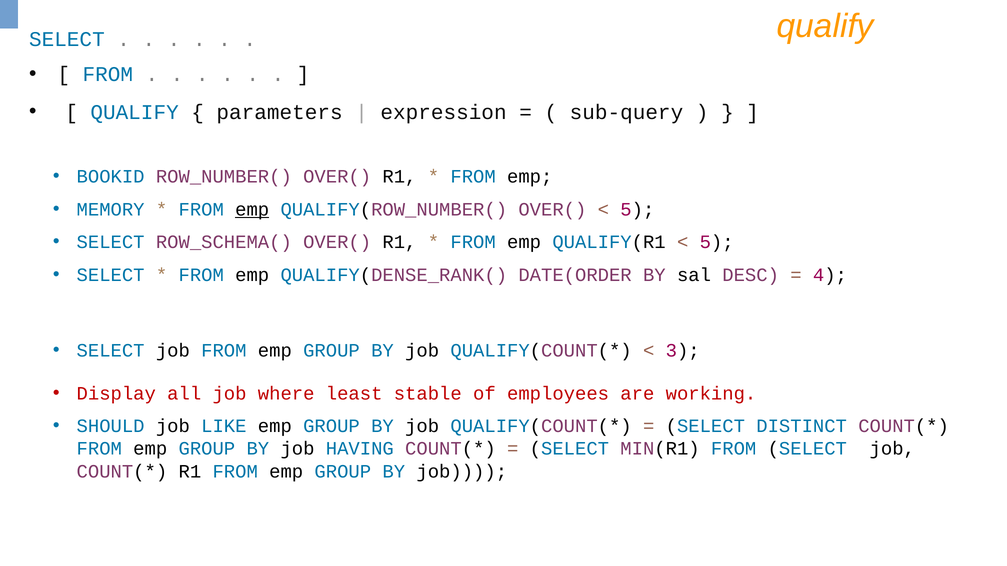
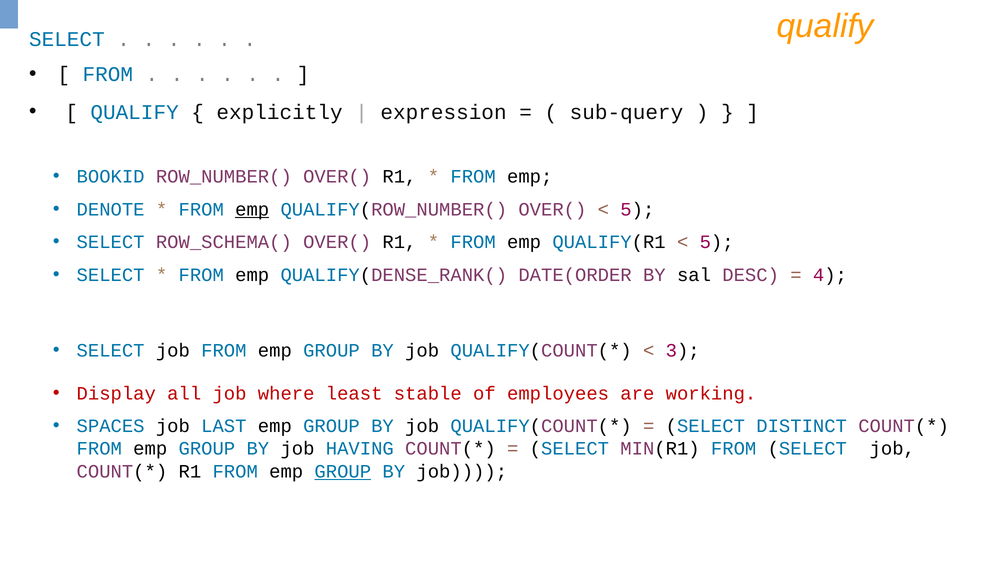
parameters: parameters -> explicitly (280, 112)
MEMORY: MEMORY -> DENOTE (111, 210)
SHOULD: SHOULD -> SPACES (111, 426)
LIKE: LIKE -> LAST (224, 426)
GROUP underline: none -> present (343, 472)
